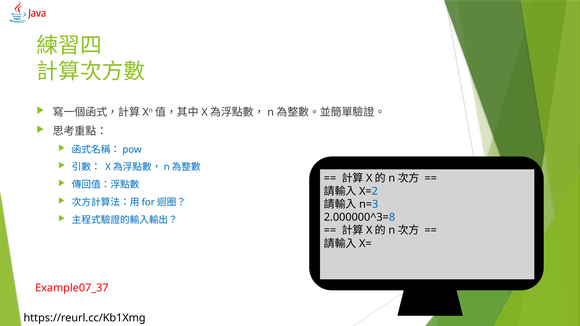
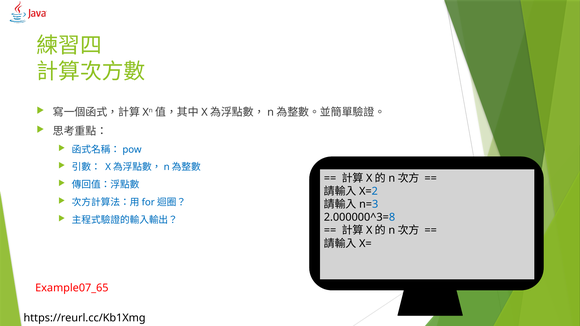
Example07_37: Example07_37 -> Example07_65 (72, 288)
